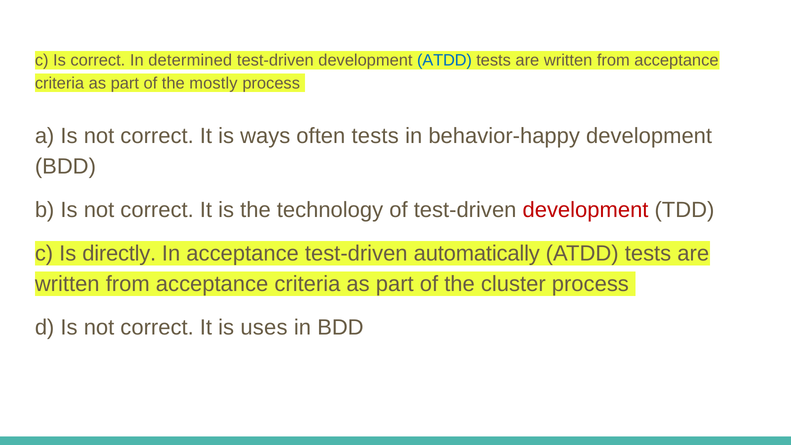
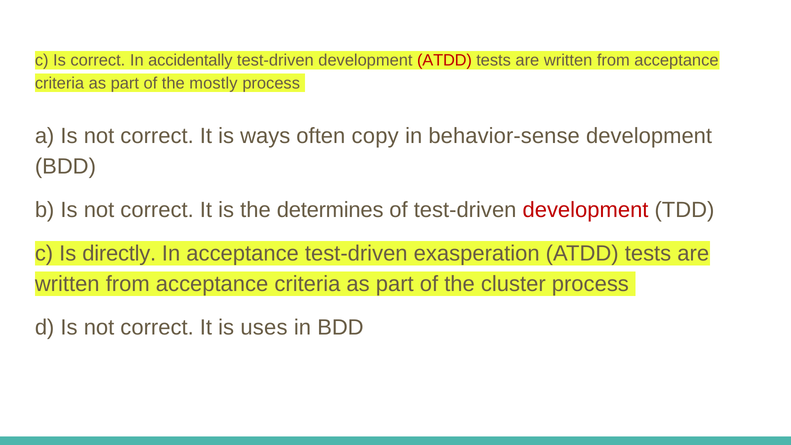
determined: determined -> accidentally (190, 60)
ATDD colour: blue -> red (444, 60)
often tests: tests -> copy (375, 136)
behavior-happy: behavior-happy -> behavior-sense (504, 136)
technology: technology -> determines (330, 210)
automatically: automatically -> exasperation (477, 254)
